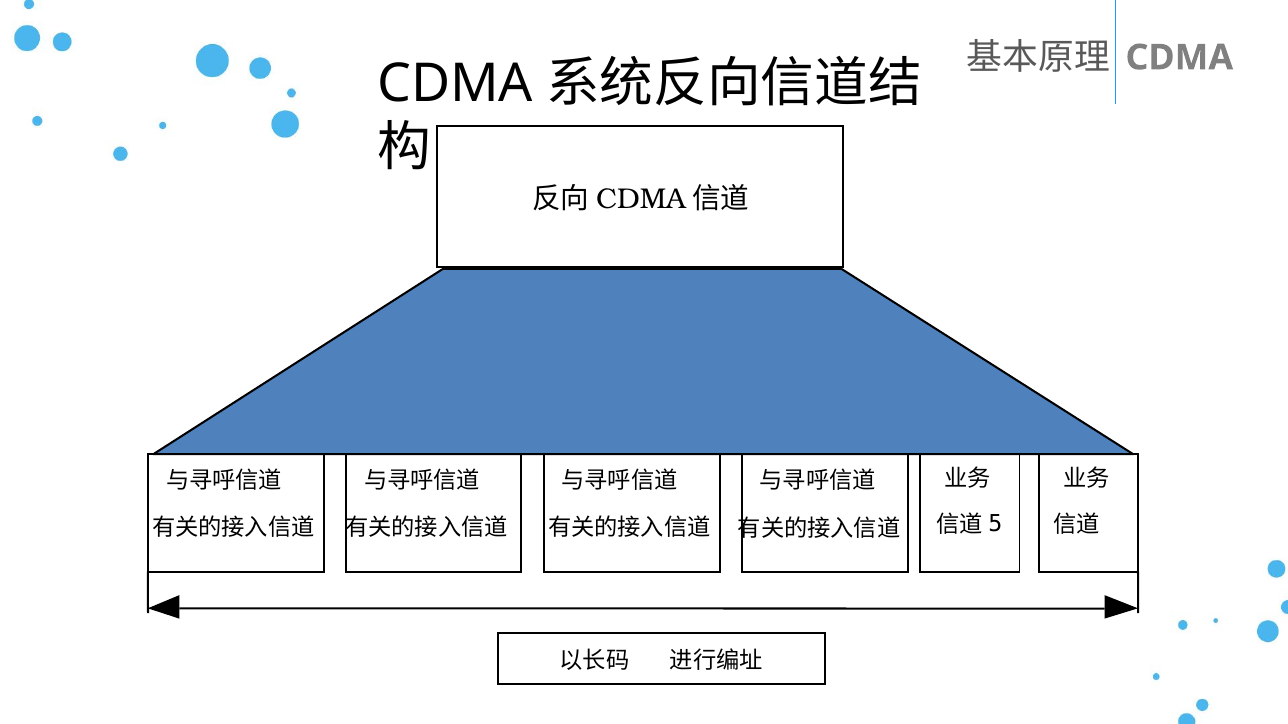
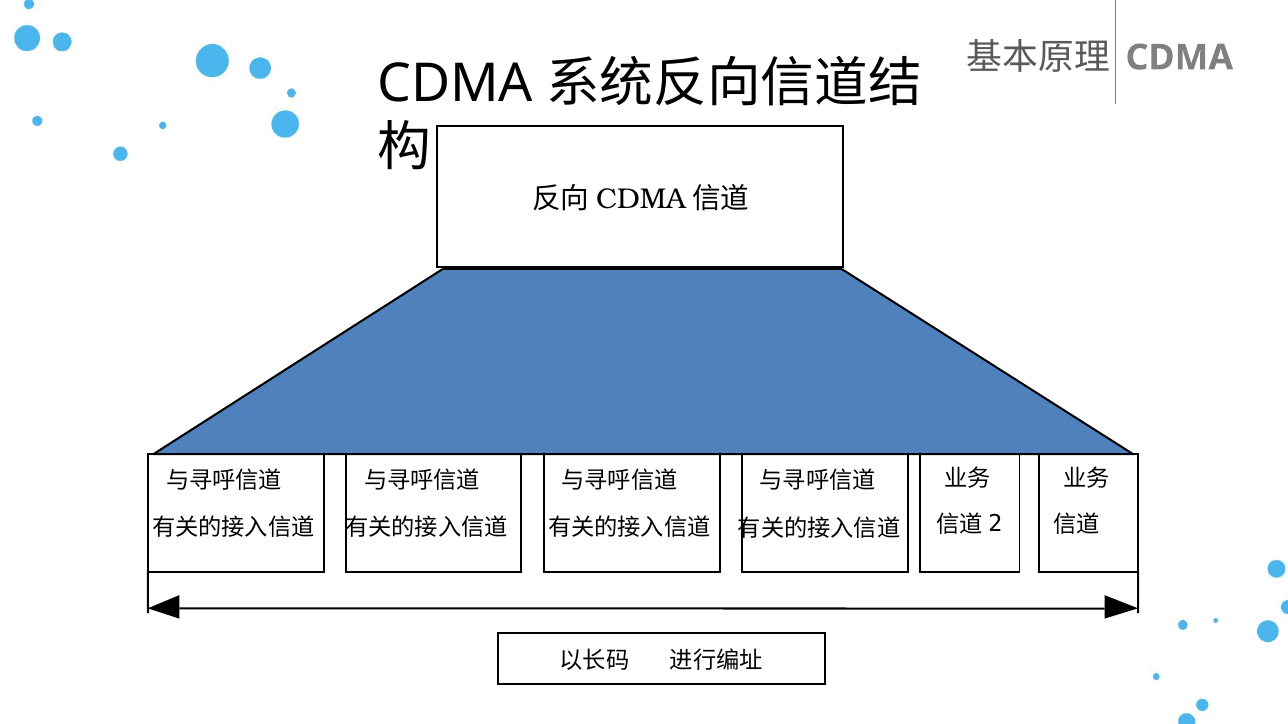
5: 5 -> 2 (995, 524)
